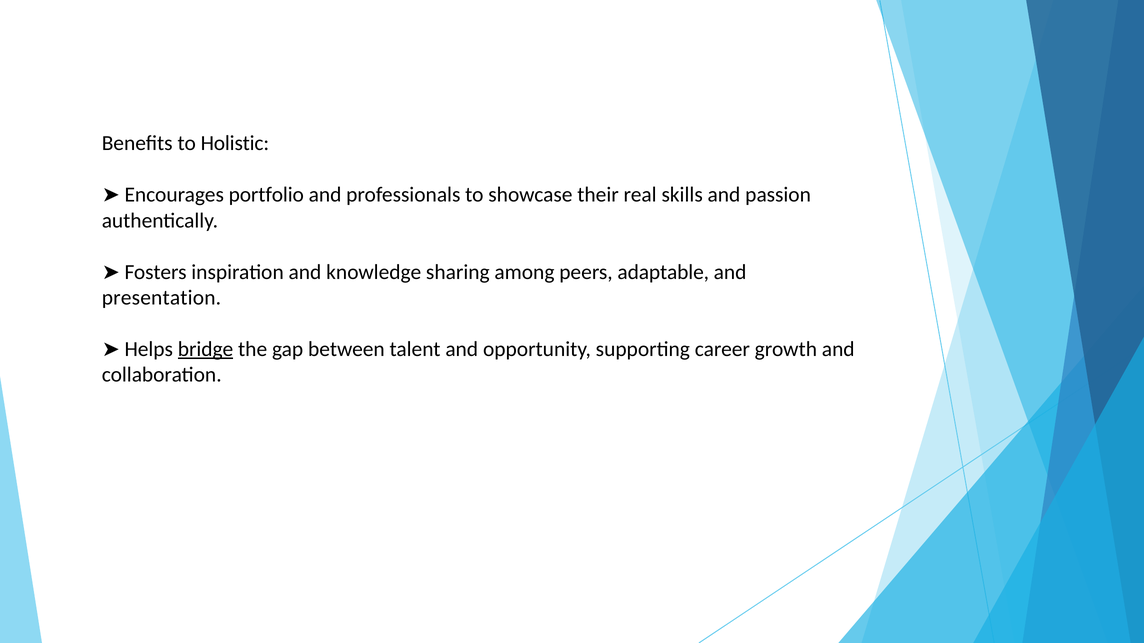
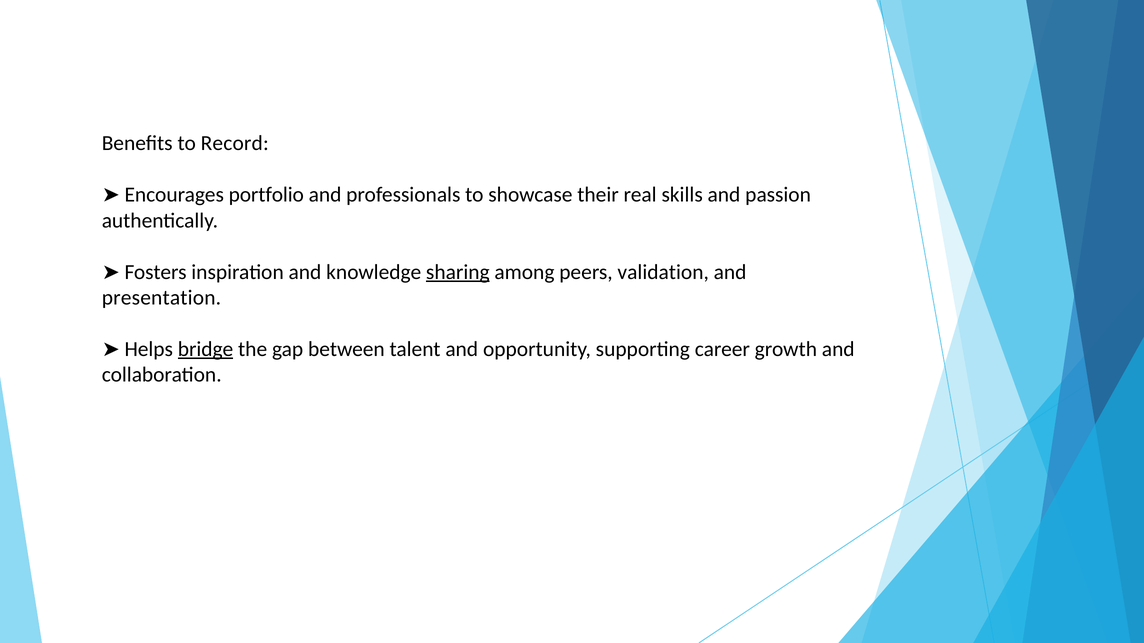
Holistic: Holistic -> Record (235, 143)
sharing underline: none -> present (458, 272)
adaptable: adaptable -> validation (663, 272)
